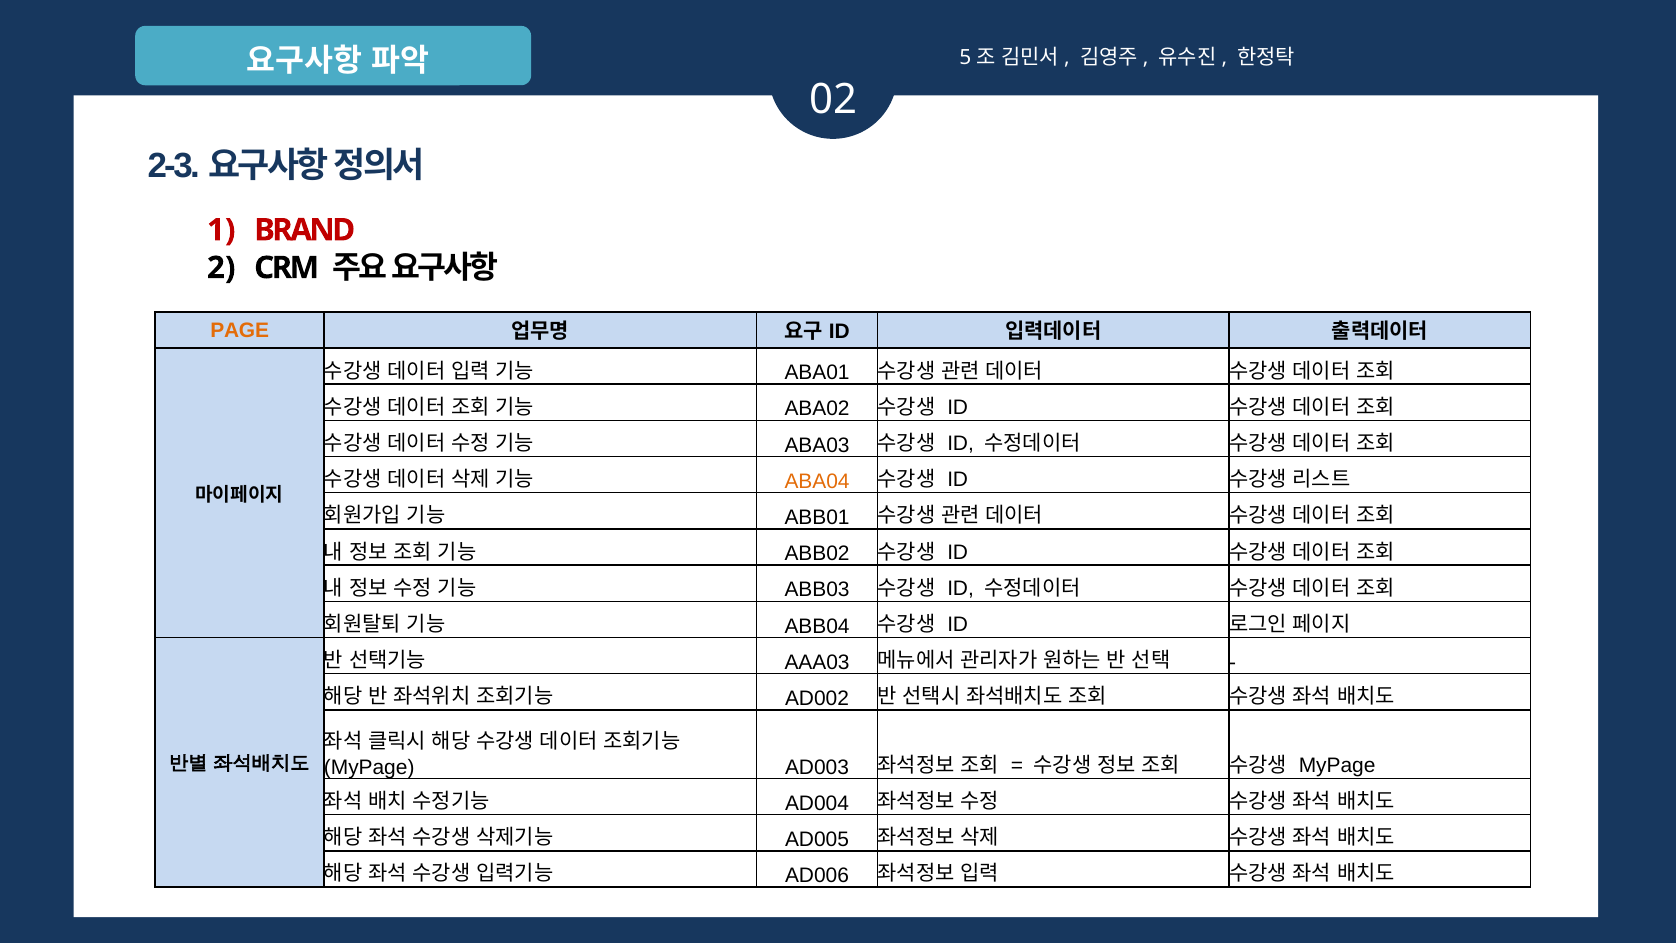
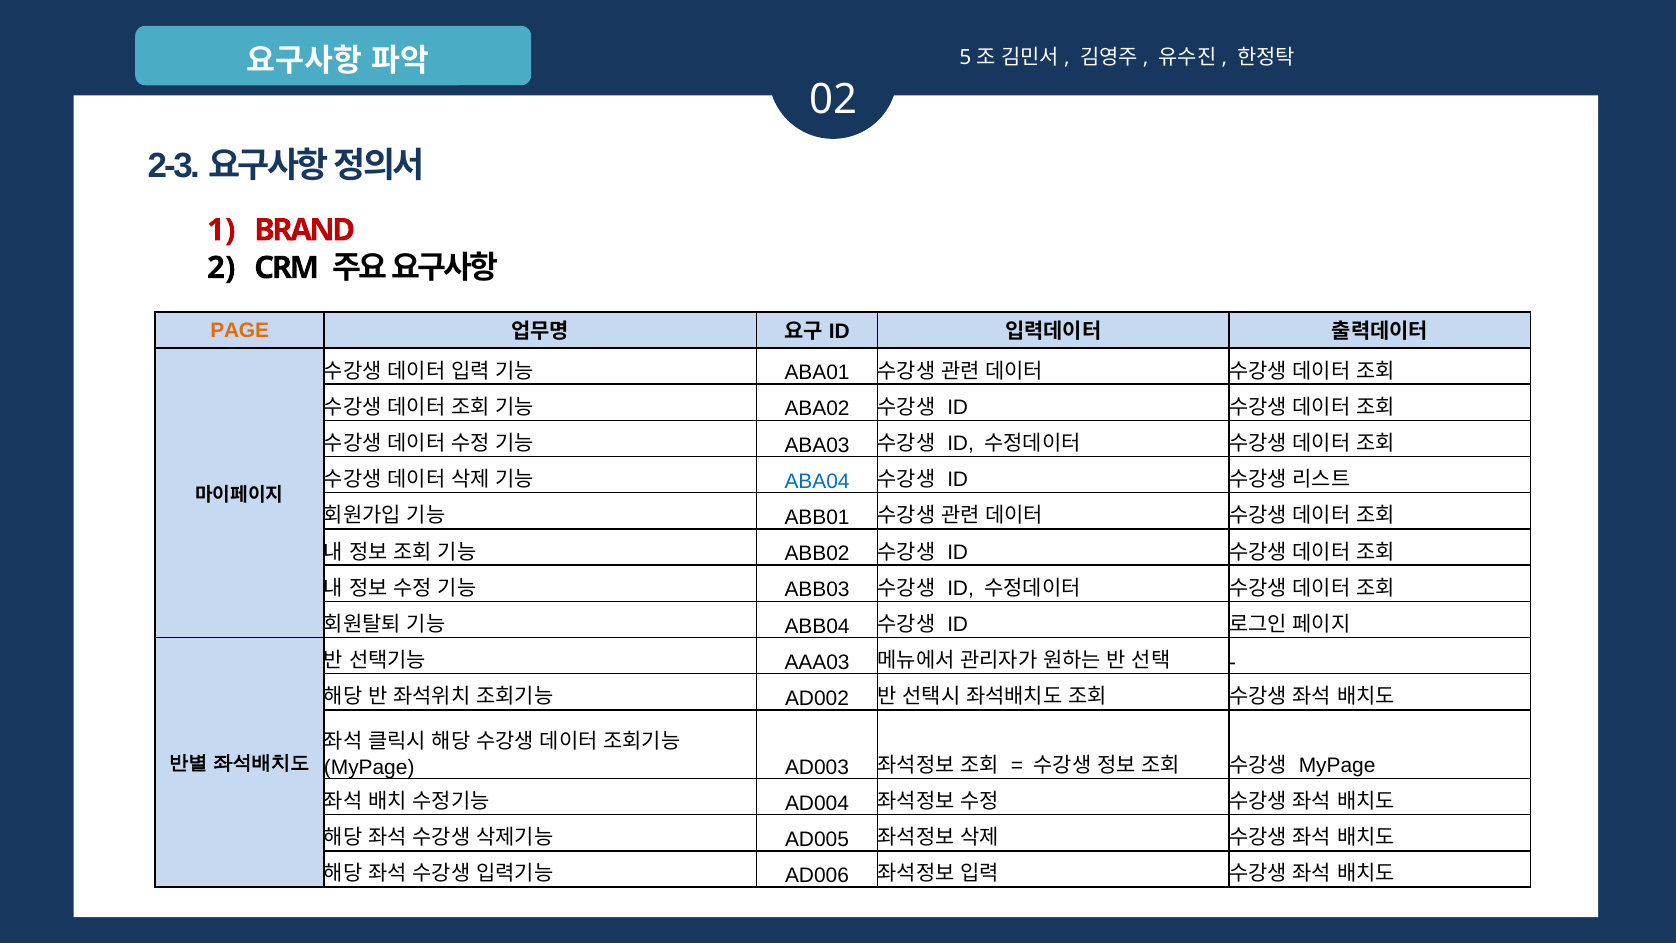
ABA04 colour: orange -> blue (817, 481)
